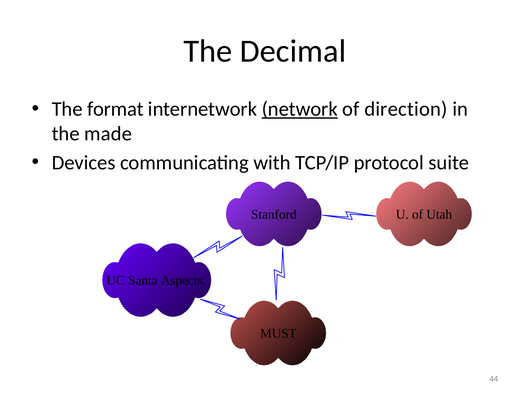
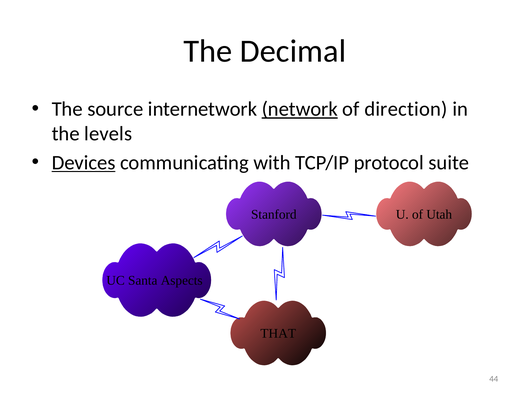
format: format -> source (115, 109)
made: made -> levels (108, 134)
Devices underline: none -> present (84, 163)
MUST: MUST -> THAT (278, 334)
